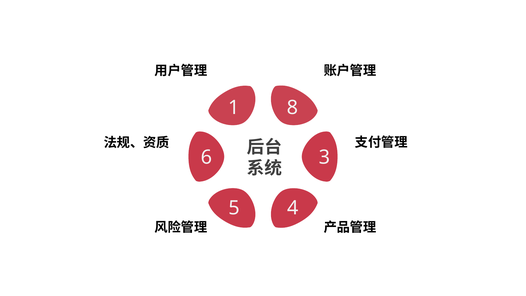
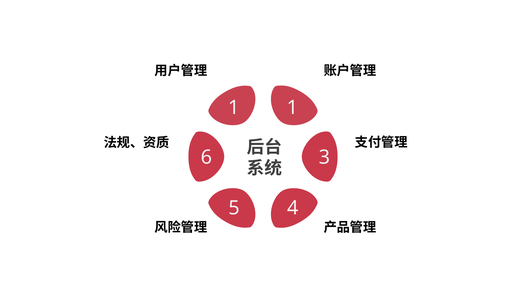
1 8: 8 -> 1 (292, 108)
